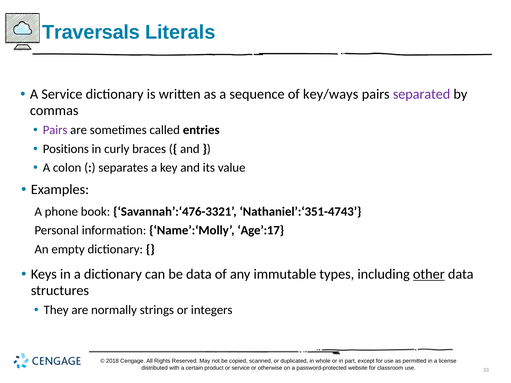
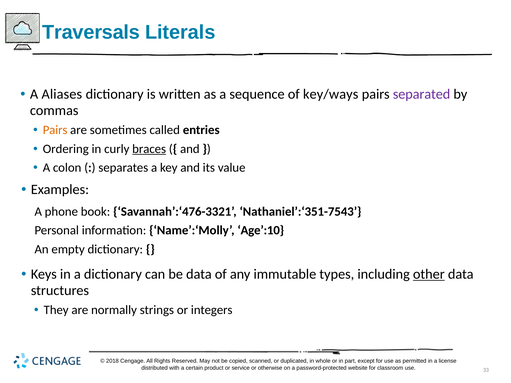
A Service: Service -> Aliases (62, 94)
Pairs colour: purple -> orange (55, 130)
Positions: Positions -> Ordering (66, 149)
braces underline: none -> present (149, 149)
Nathaniel’:‘351-4743: Nathaniel’:‘351-4743 -> Nathaniel’:‘351-7543 (300, 212)
Age’:17: Age’:17 -> Age’:10 (261, 230)
